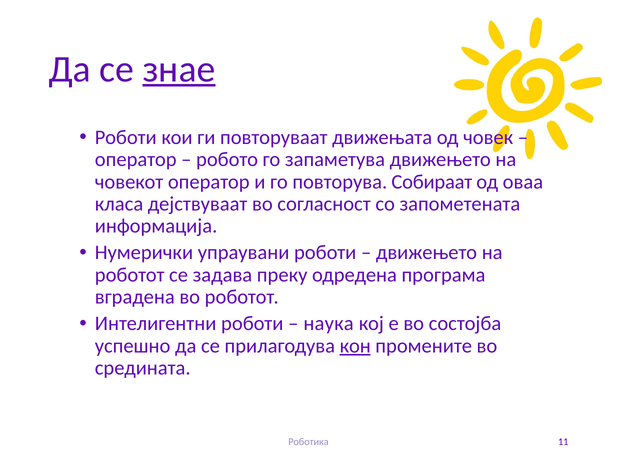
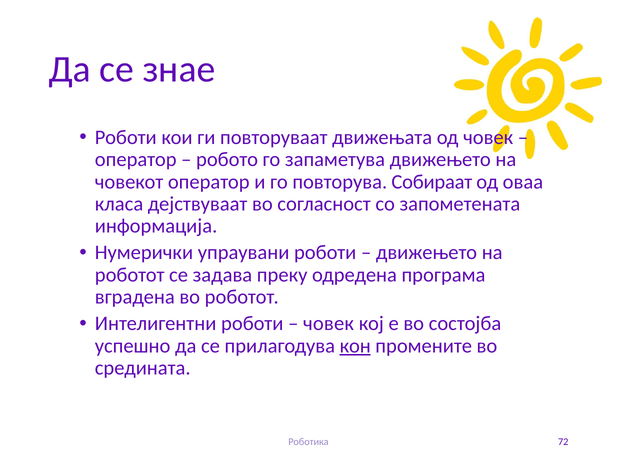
знае underline: present -> none (179, 69)
наука: наука -> човек (329, 323)
11: 11 -> 72 (563, 442)
